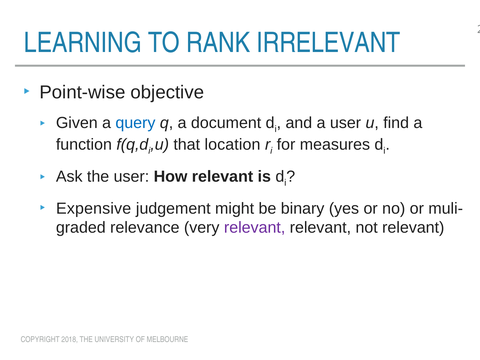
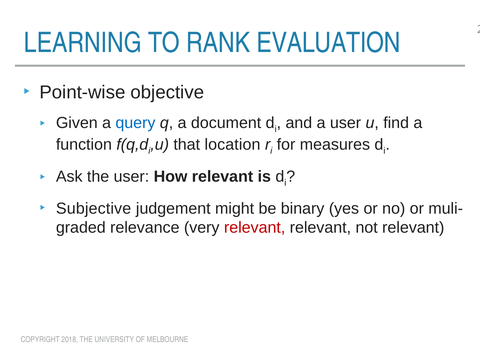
IRRELEVANT: IRRELEVANT -> EVALUATION (329, 43)
Expensive: Expensive -> Subjective (94, 208)
relevant colour: purple -> red (255, 228)
